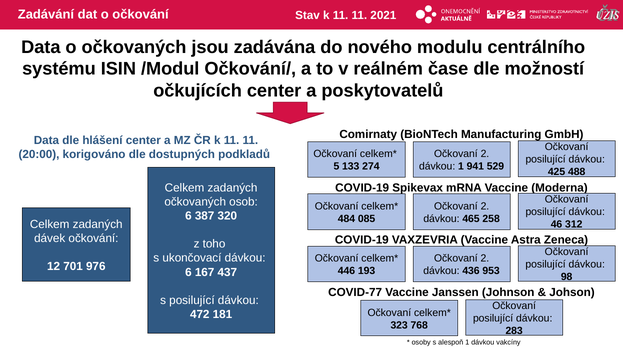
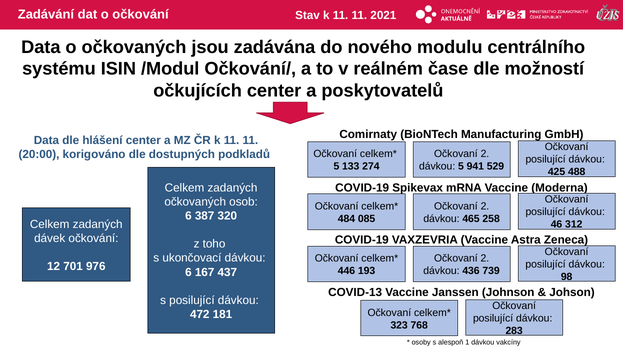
dávkou 1: 1 -> 5 (461, 166)
953: 953 -> 739 (491, 271)
COVID-77: COVID-77 -> COVID-13 (355, 292)
